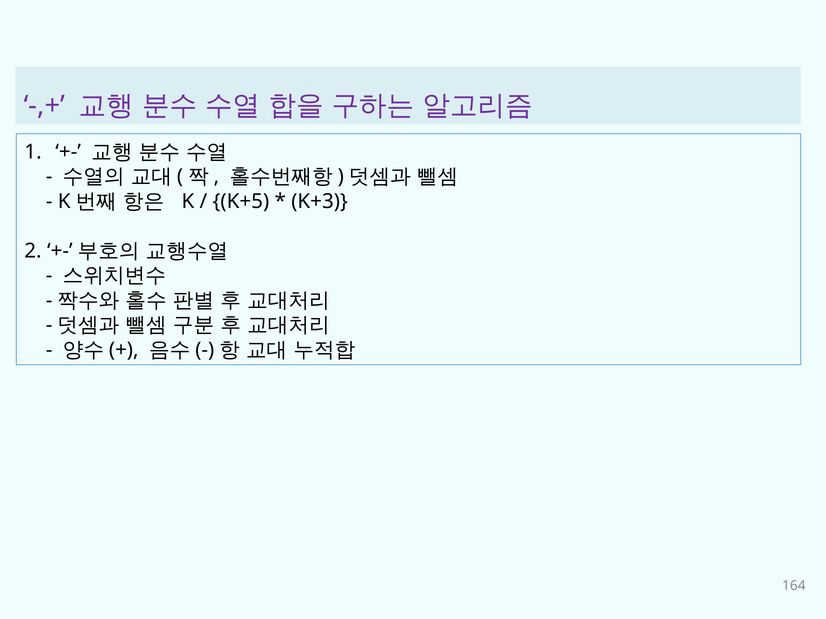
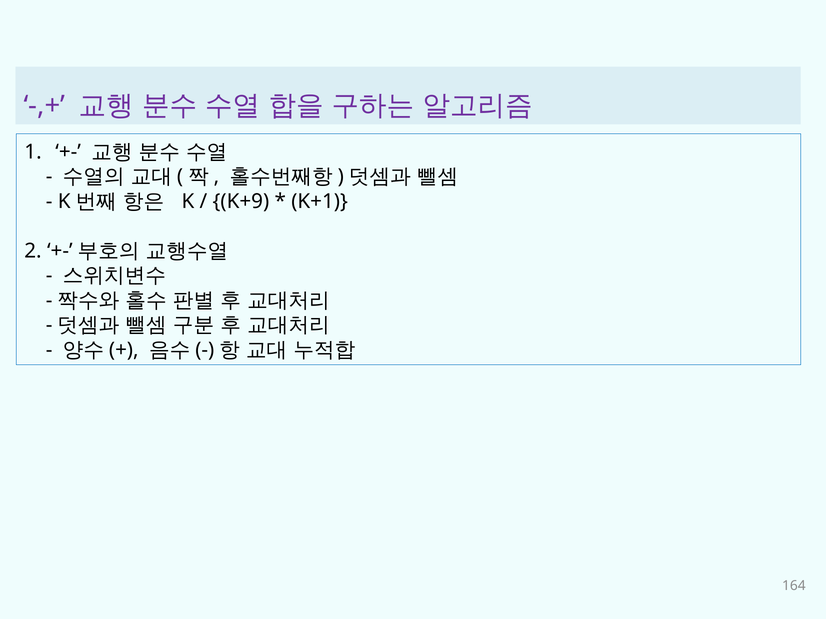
K+5: K+5 -> K+9 (241, 202)
K+3: K+3 -> K+1 (320, 202)
